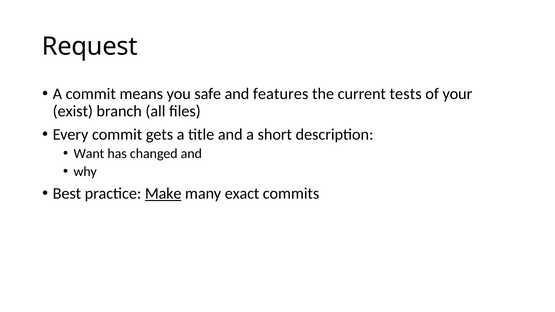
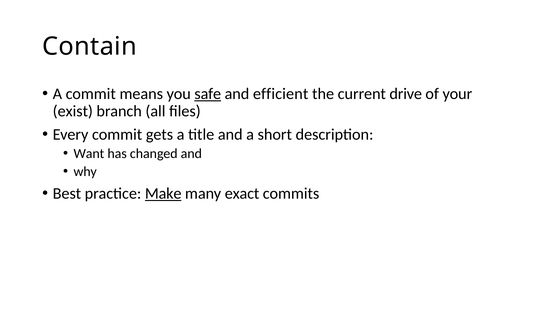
Request: Request -> Contain (90, 47)
safe underline: none -> present (208, 94)
features: features -> efficient (281, 94)
tests: tests -> drive (406, 94)
